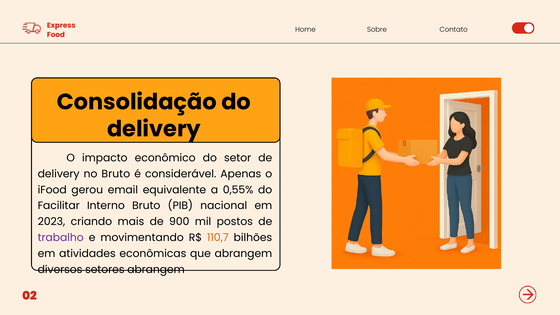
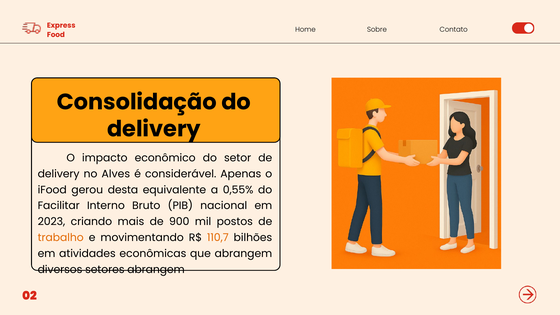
no Bruto: Bruto -> Alves (116, 174)
email: email -> desta (123, 190)
trabalho colour: purple -> orange (61, 238)
